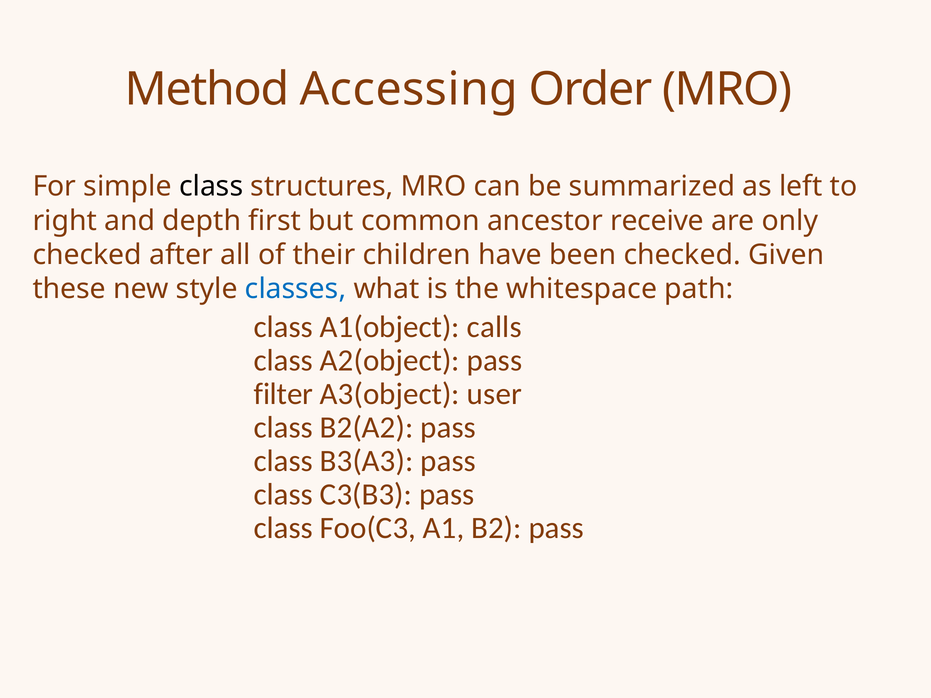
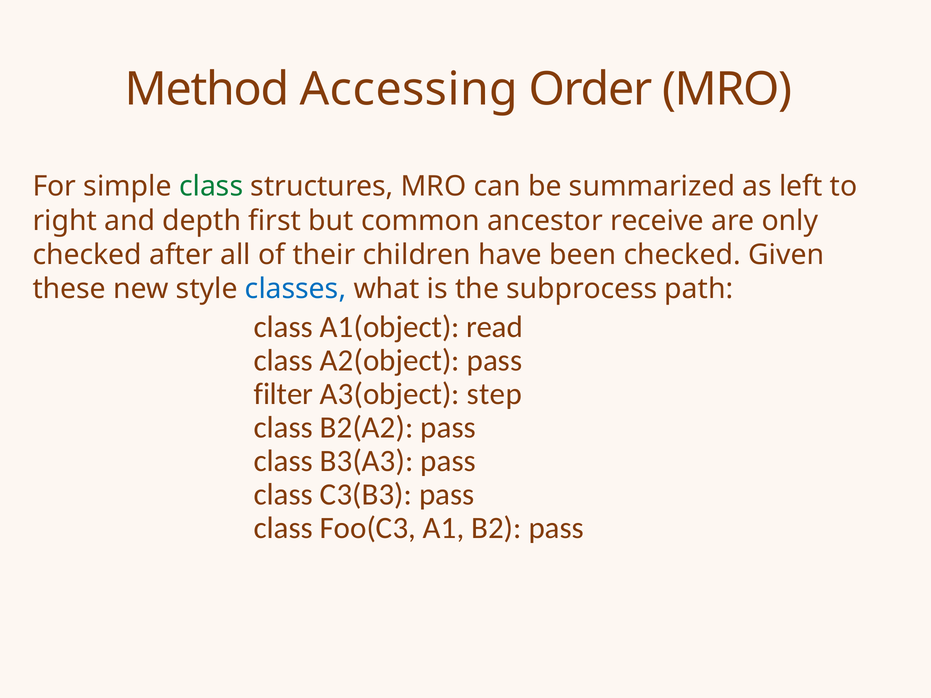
class colour: black -> green (211, 187)
whitespace: whitespace -> subprocess (582, 289)
calls: calls -> read (495, 327)
user: user -> step (494, 394)
